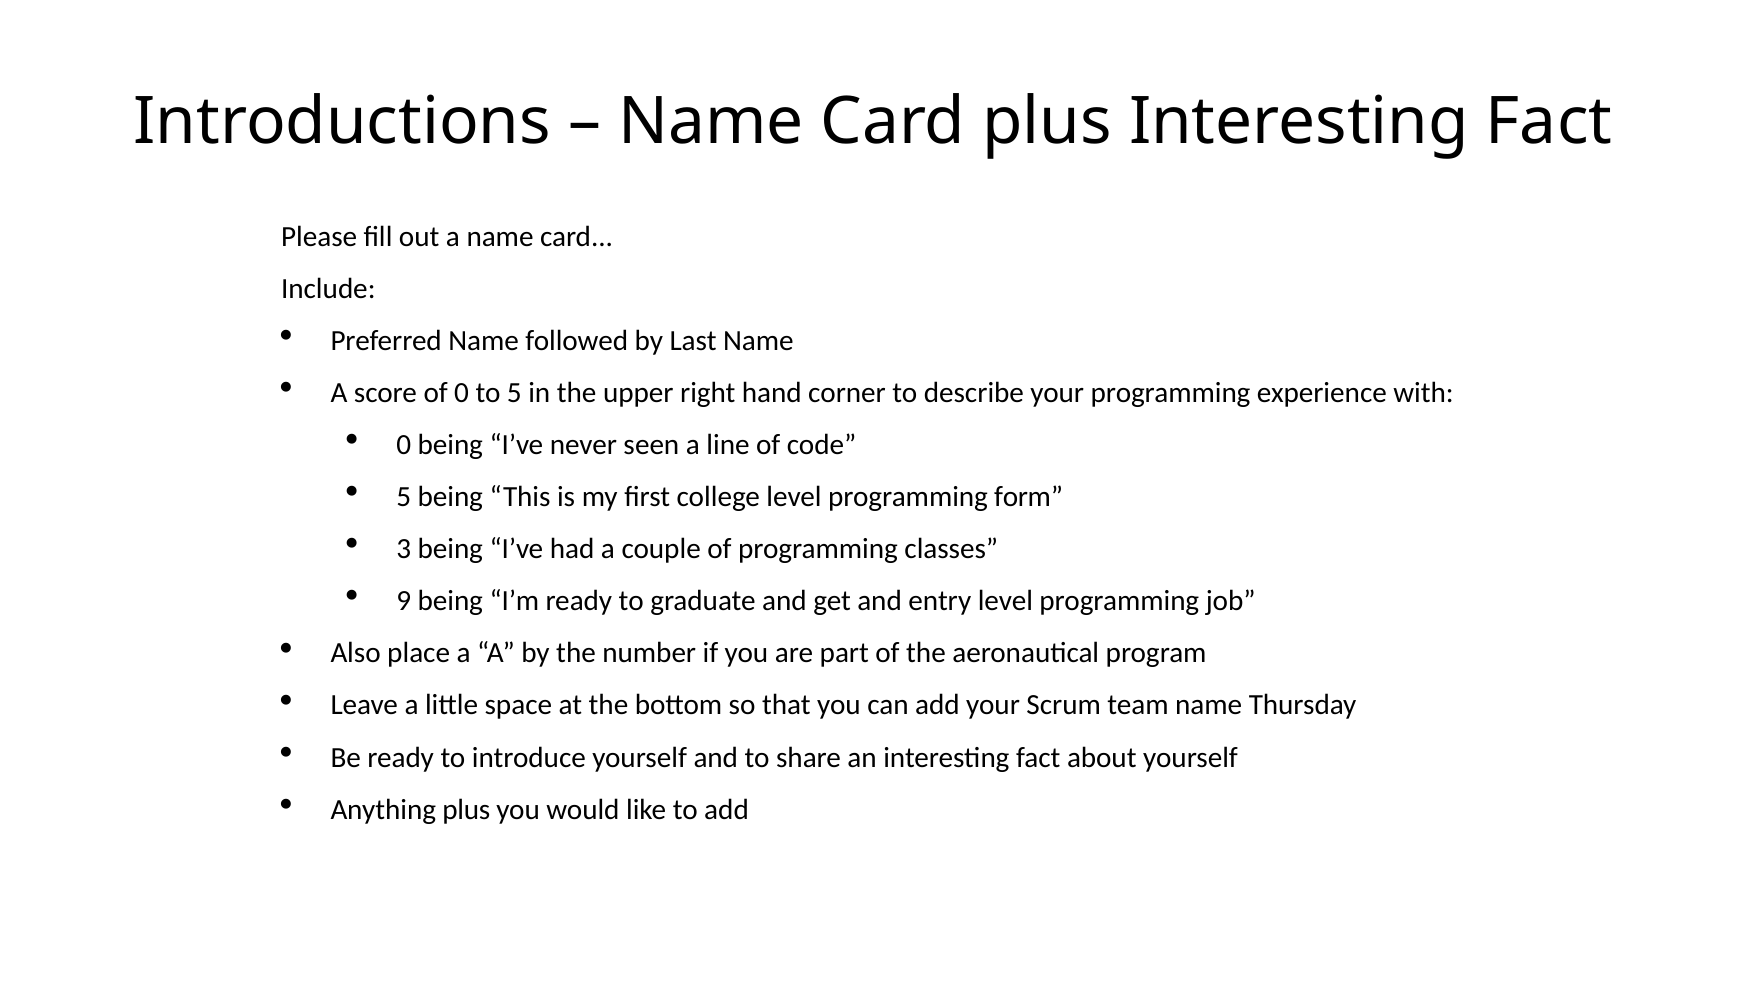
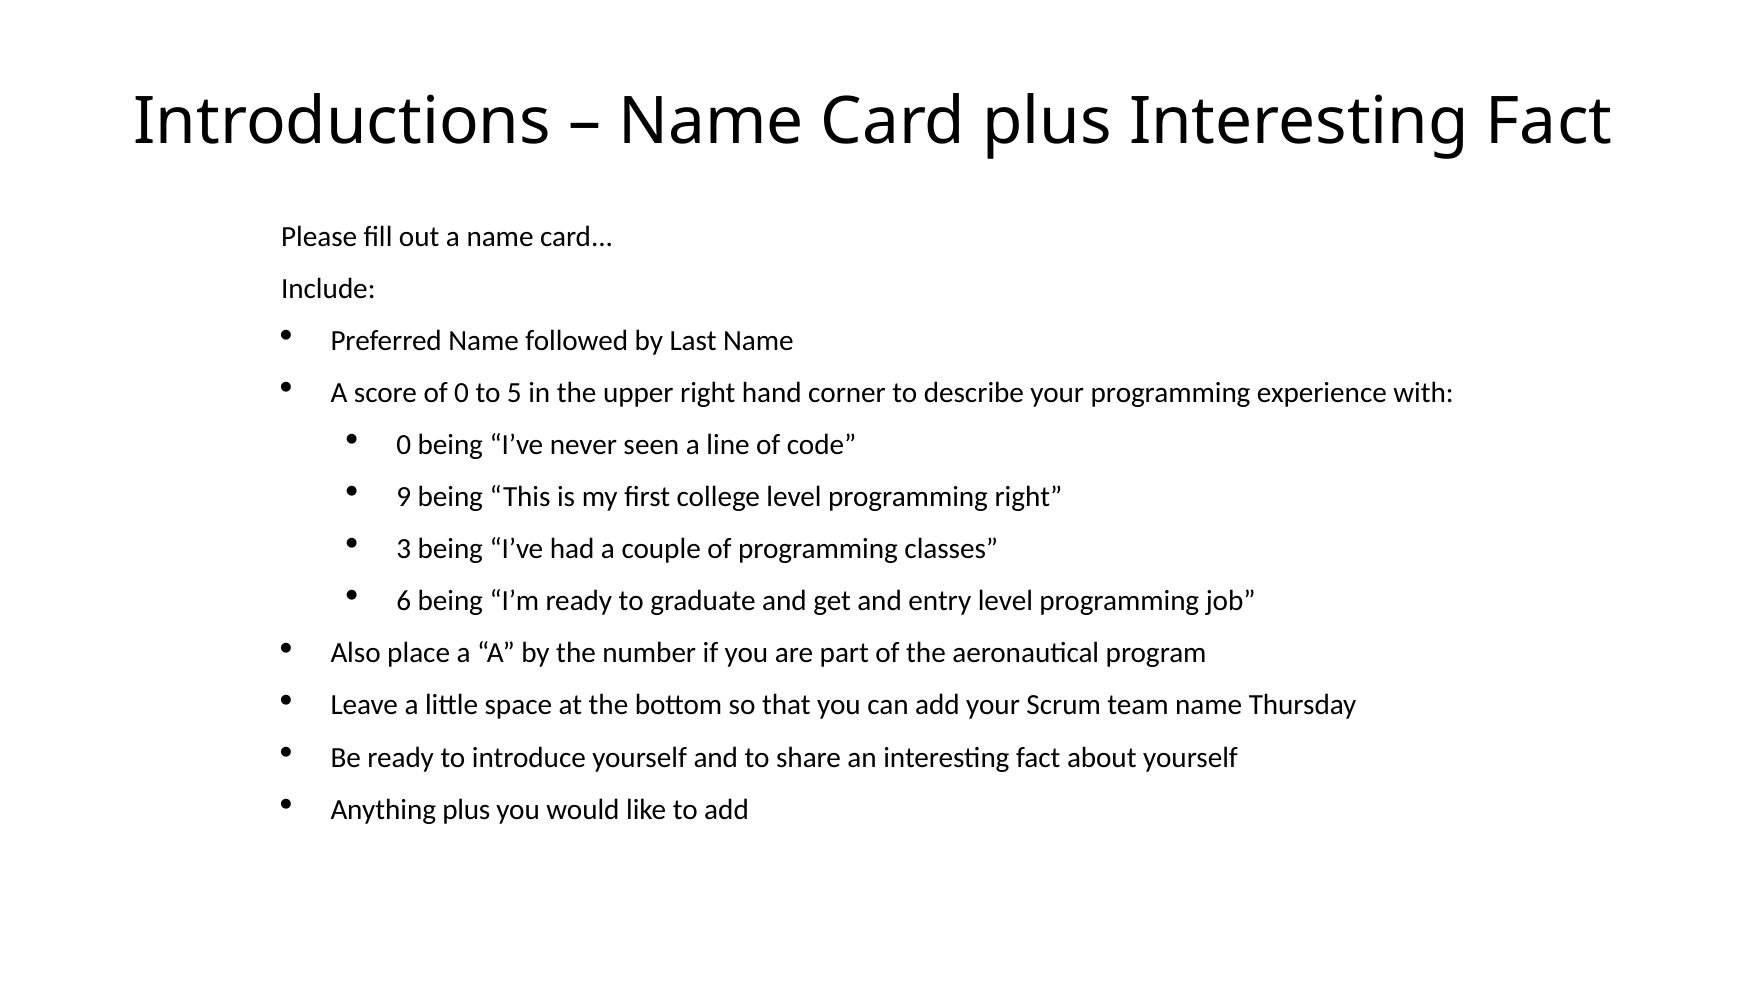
5: 5 -> 9 (404, 497)
programming form: form -> right (1028, 497)
9: 9 -> 6 (404, 602)
